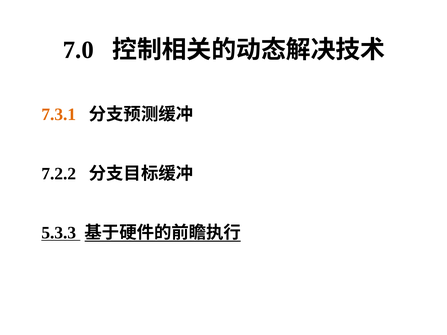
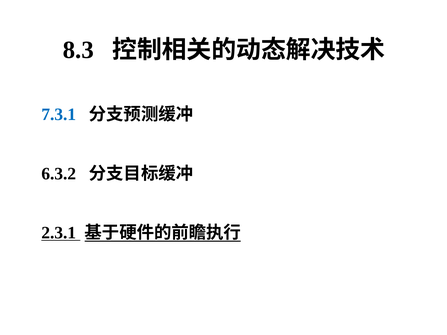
7.0: 7.0 -> 8.3 (78, 50)
7.3.1 colour: orange -> blue (59, 115)
7.2.2: 7.2.2 -> 6.3.2 (59, 174)
5.3.3: 5.3.3 -> 2.3.1 (59, 233)
